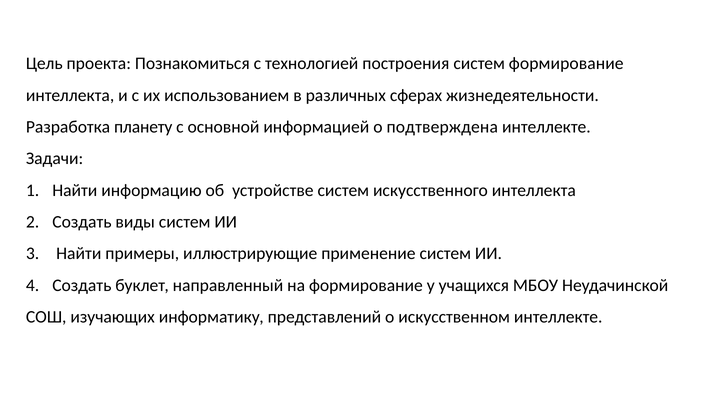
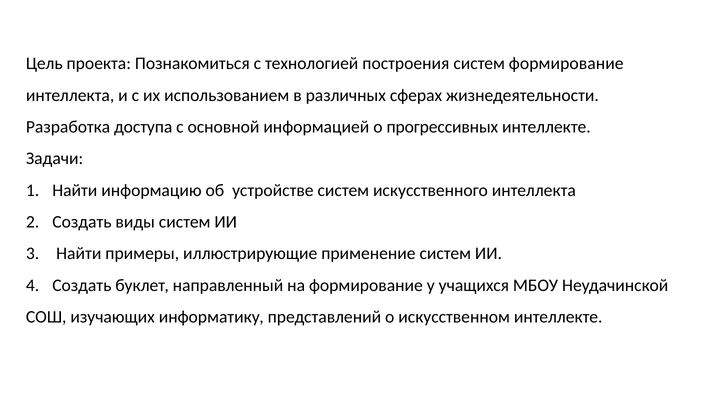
планету: планету -> доступа (143, 127)
подтверждена: подтверждена -> прогрессивных (442, 127)
